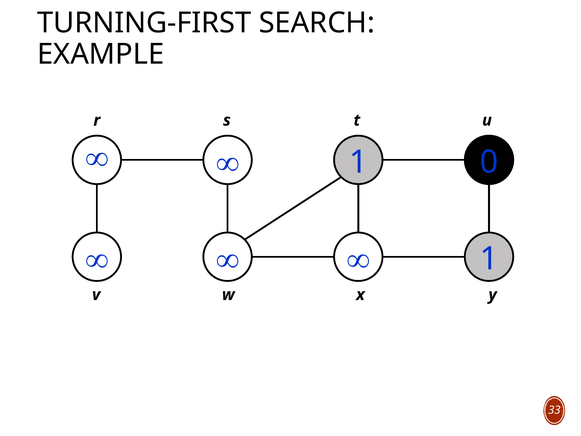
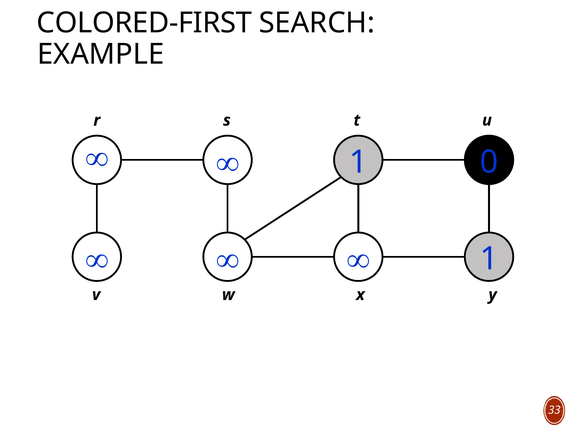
TURNING-FIRST: TURNING-FIRST -> COLORED-FIRST (144, 23)
